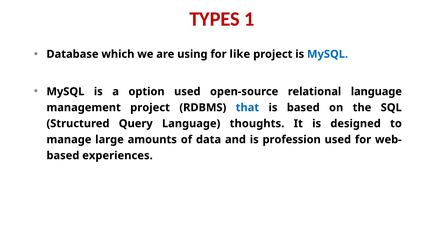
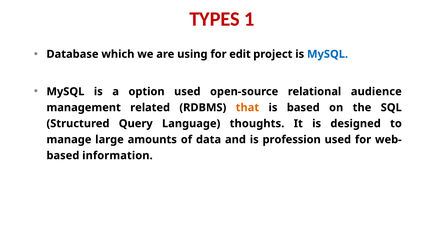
like: like -> edit (240, 54)
relational language: language -> audience (376, 91)
management project: project -> related (150, 107)
that colour: blue -> orange (247, 107)
experiences: experiences -> information (117, 155)
